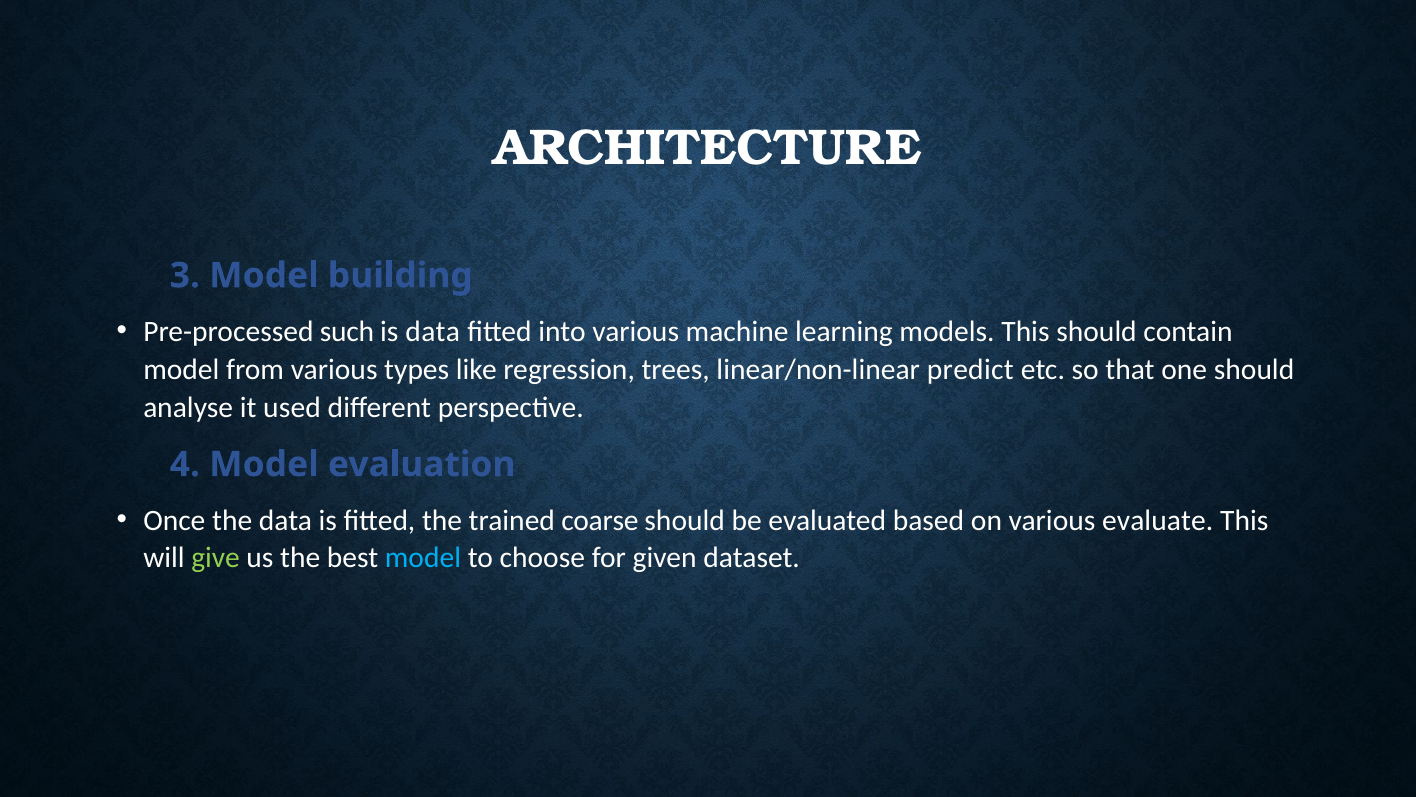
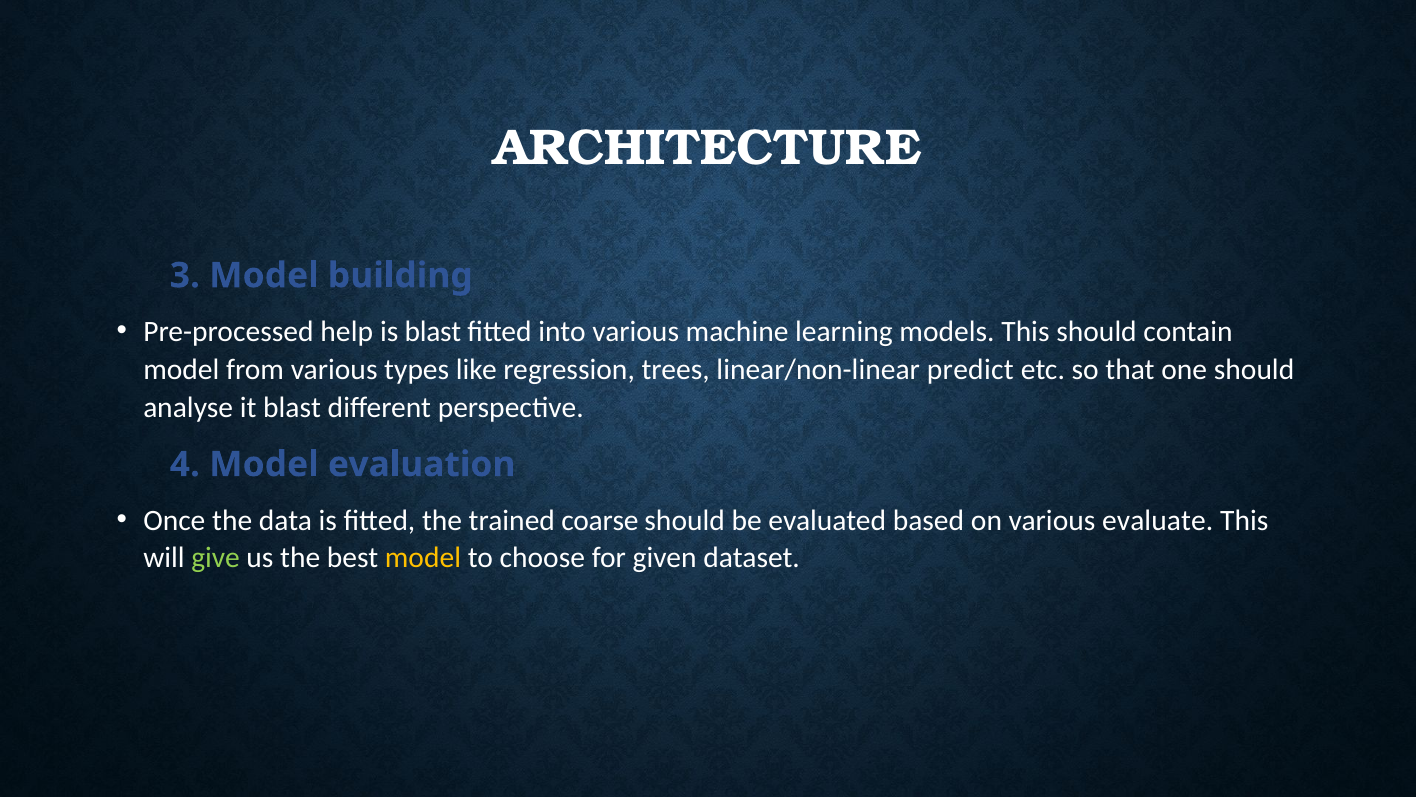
such: such -> help (347, 331)
is data: data -> blast (433, 331)
it used: used -> blast (292, 407)
model colour: light blue -> yellow (423, 558)
